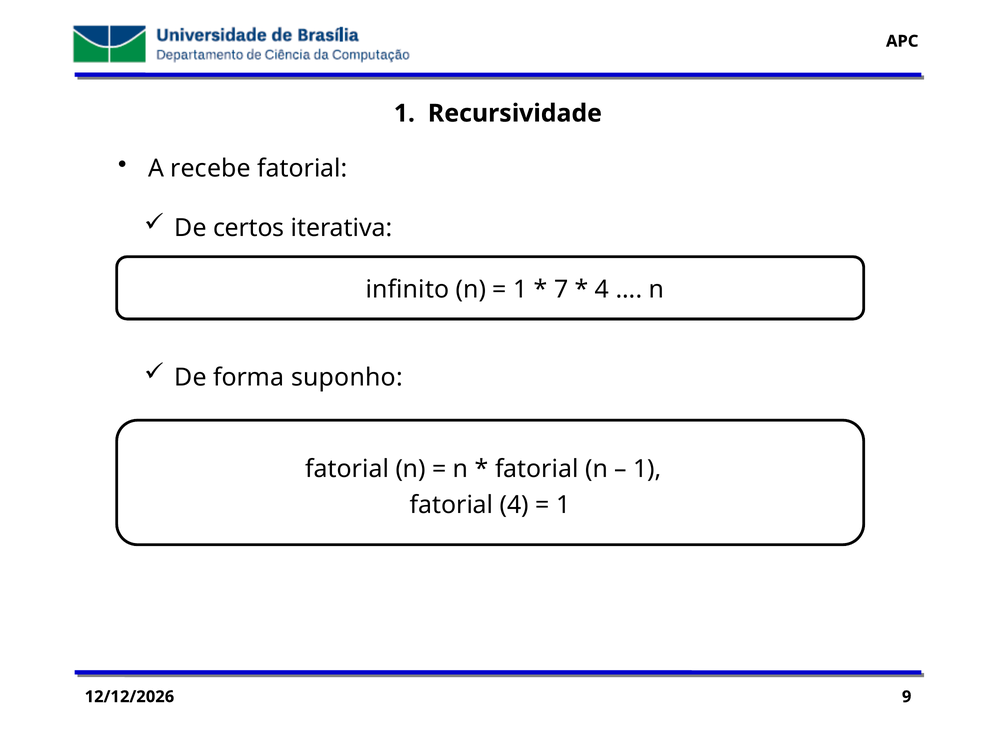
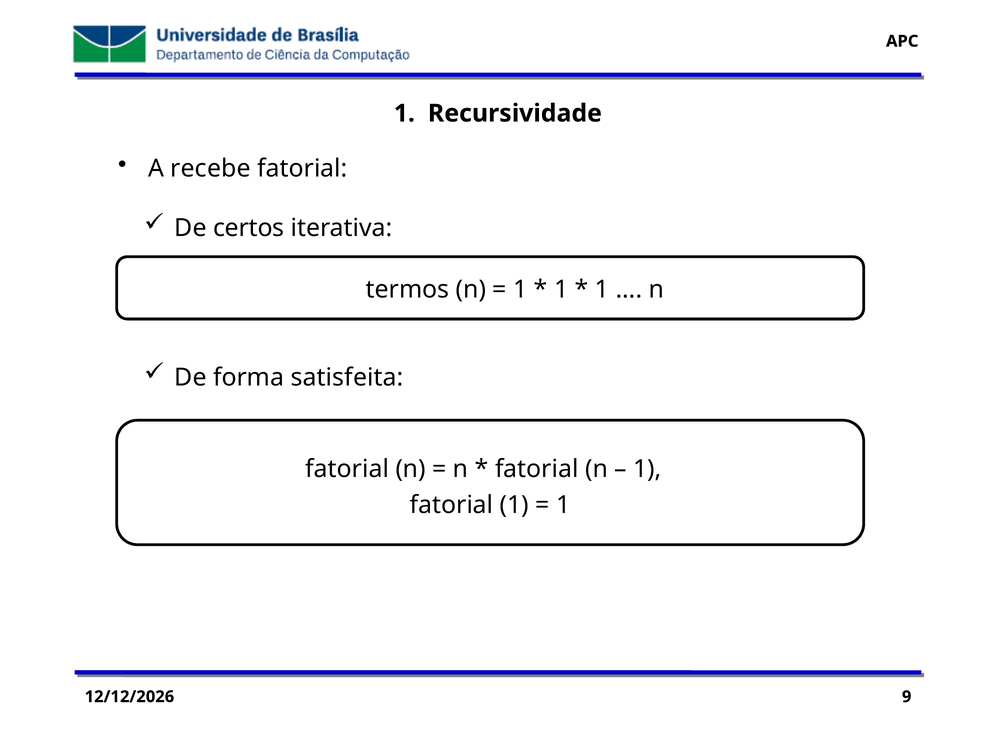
infinito: infinito -> termos (408, 290)
7: 7 -> 1 (561, 290)
4: 4 -> 1 (602, 290)
suponho: suponho -> satisfeita (347, 378)
fatorial 4: 4 -> 1 (514, 505)
